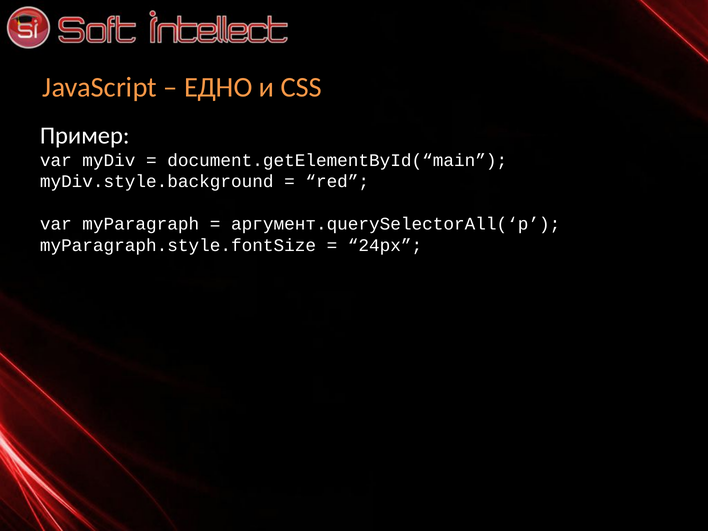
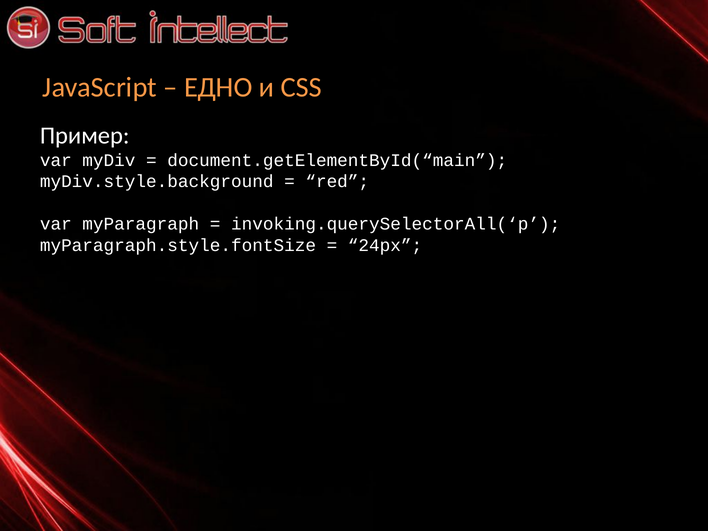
аргумент.querySelectorAll(‘p: аргумент.querySelectorAll(‘p -> invoking.querySelectorAll(‘p (396, 224)
